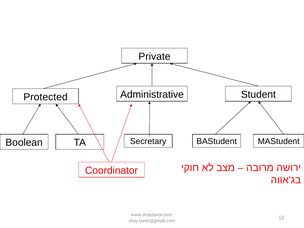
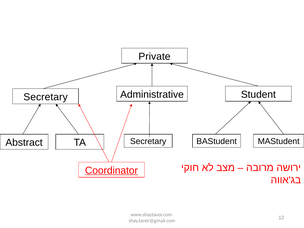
Protected: Protected -> Secretary (46, 97)
Boolean: Boolean -> Abstract (24, 143)
Coordinator underline: none -> present (111, 170)
